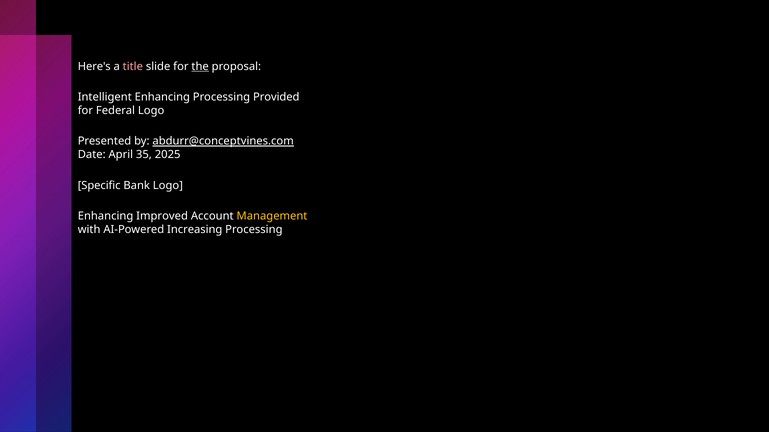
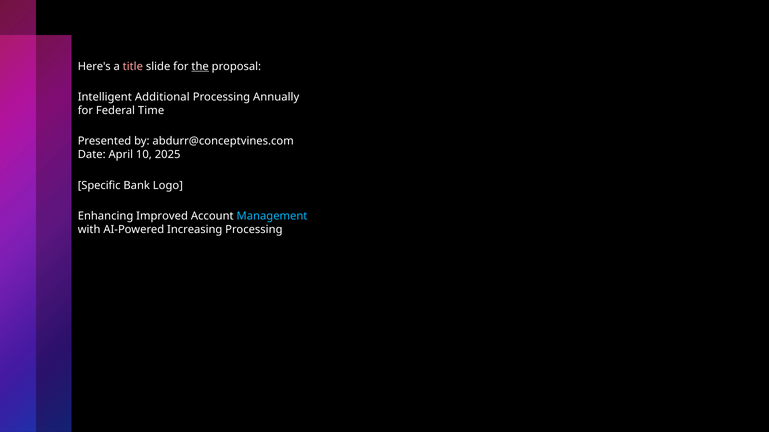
Intelligent Enhancing: Enhancing -> Additional (162, 97)
Provided: Provided -> Annually (276, 97)
Federal Logo: Logo -> Time (151, 111)
abdurr@conceptvines.com underline: present -> none (223, 141)
35: 35 -> 10 (144, 155)
Management colour: yellow -> light blue (272, 216)
